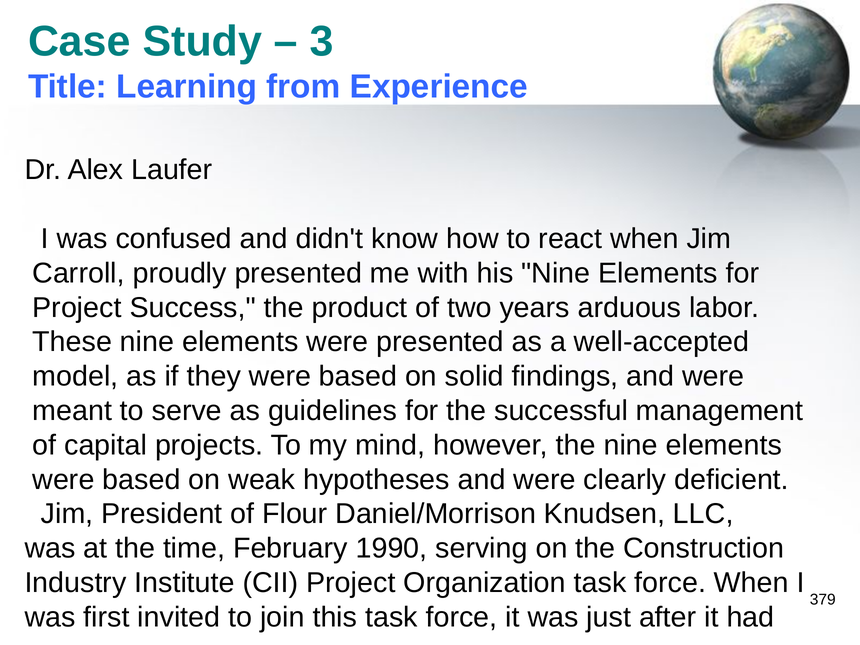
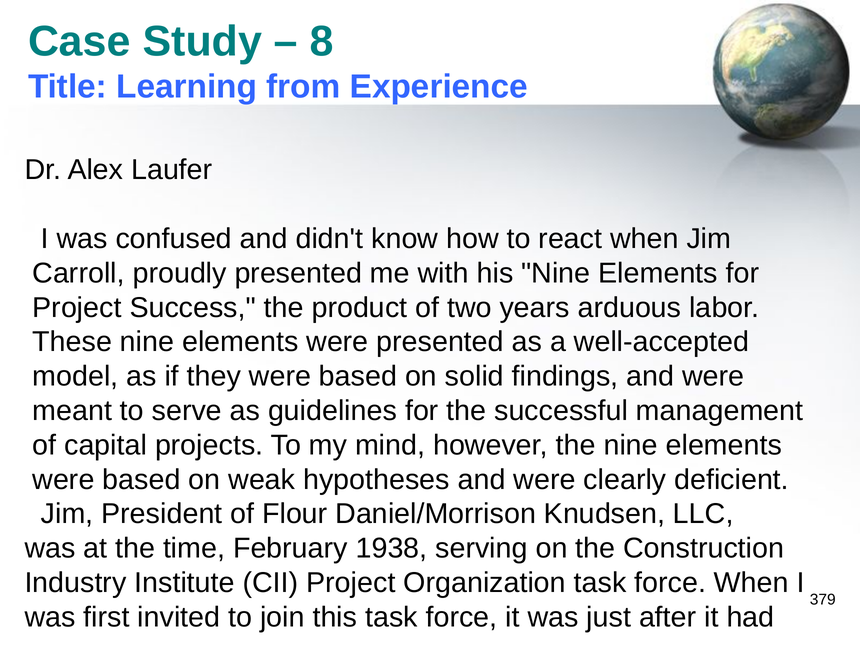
3: 3 -> 8 (322, 41)
1990: 1990 -> 1938 (391, 548)
